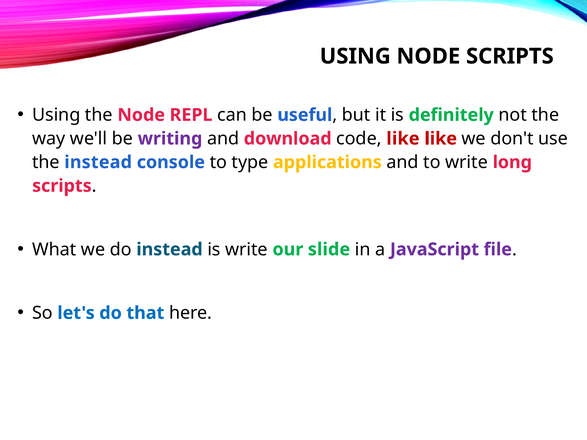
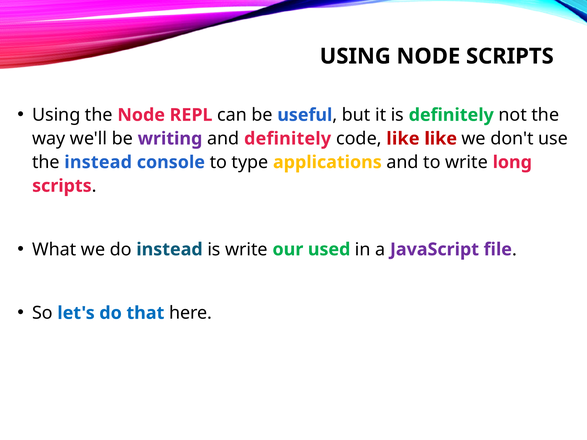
and download: download -> definitely (288, 139)
slide: slide -> used (329, 250)
